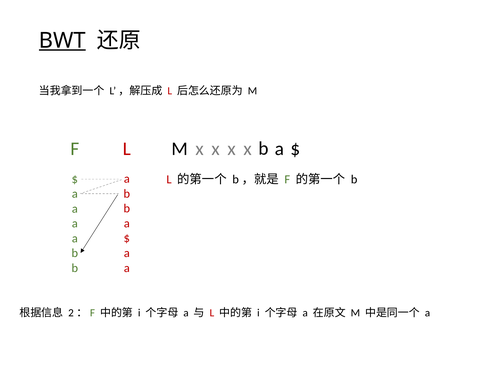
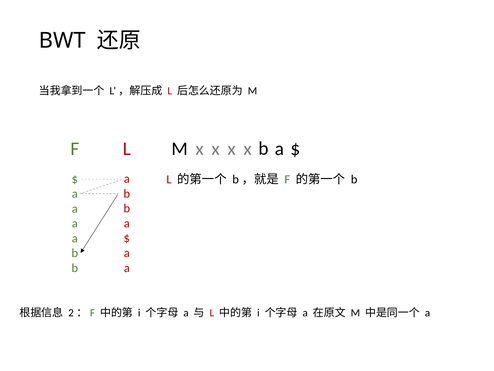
BWT underline: present -> none (62, 41)
